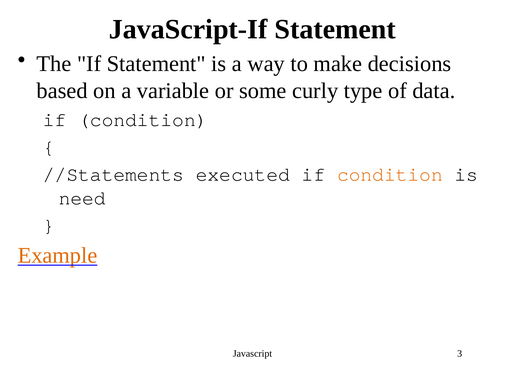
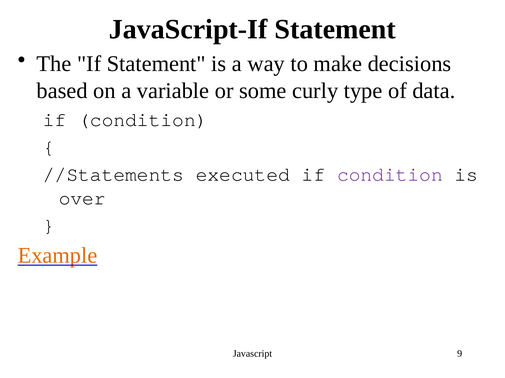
condition colour: orange -> purple (390, 175)
need: need -> over (82, 198)
3: 3 -> 9 (460, 354)
